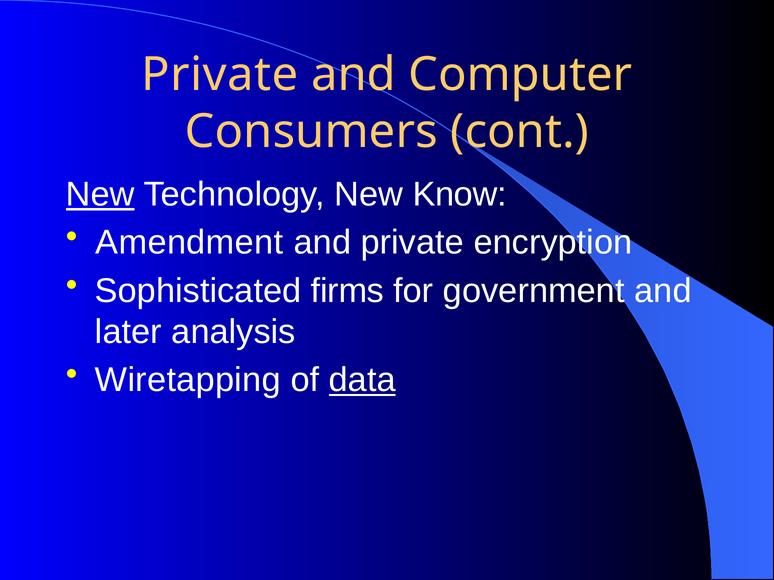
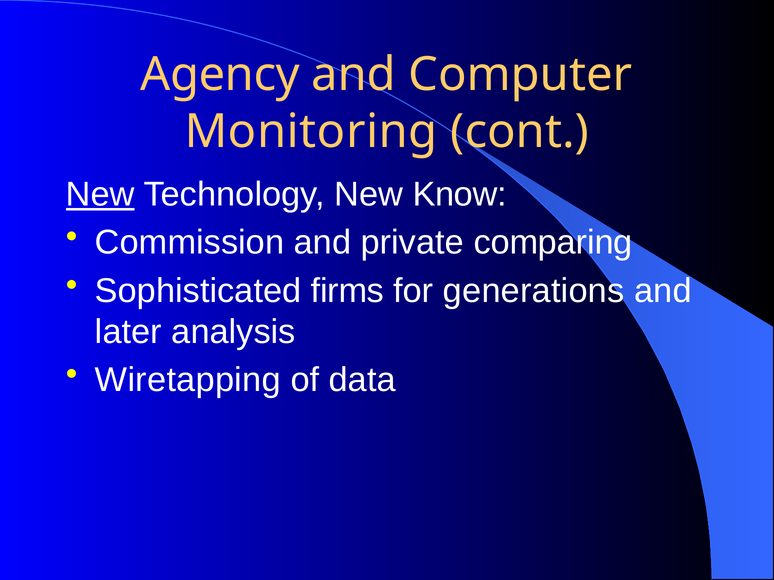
Private: Private -> Agency (220, 75)
Consumers: Consumers -> Monitoring (311, 132)
Amendment: Amendment -> Commission (190, 243)
encryption: encryption -> comparing (553, 243)
government: government -> generations (534, 291)
data underline: present -> none (362, 380)
